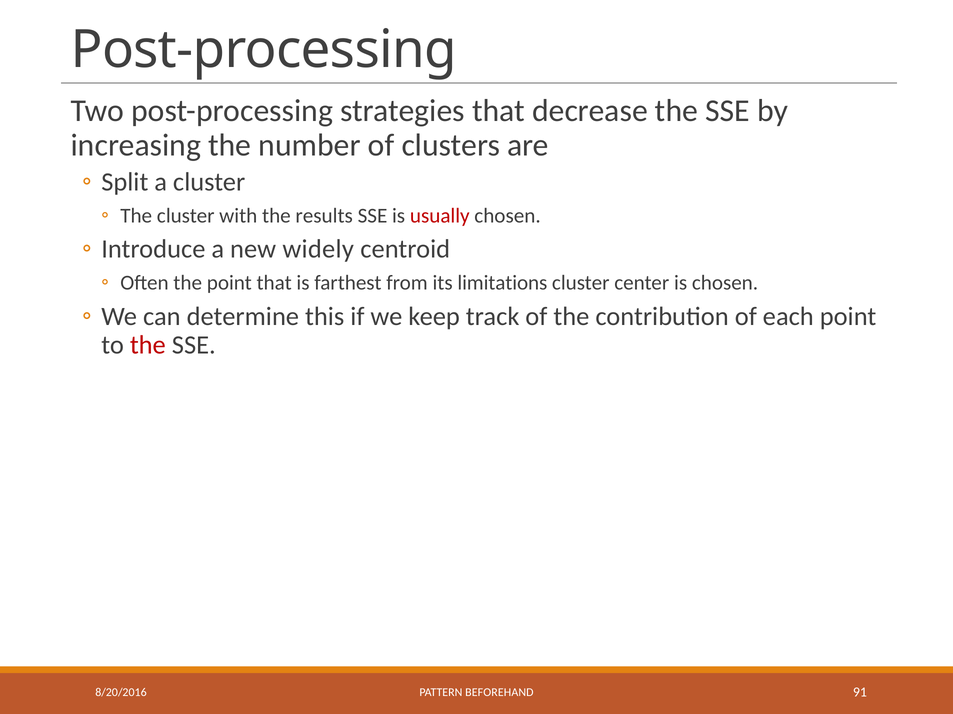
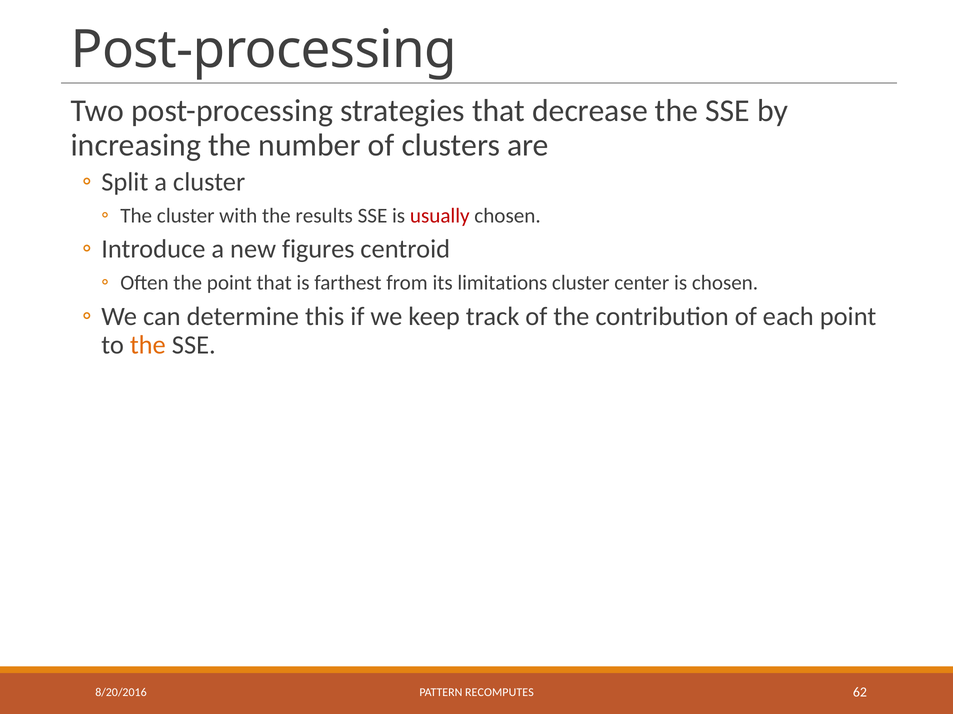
widely: widely -> figures (318, 250)
the colour: red -> orange (148, 345)
BEFOREHAND: BEFOREHAND -> RECOMPUTES (499, 693)
91: 91 -> 62 (860, 693)
